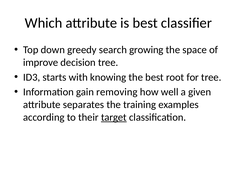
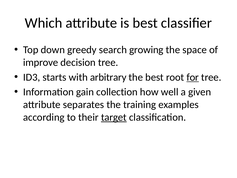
knowing: knowing -> arbitrary (108, 77)
for underline: none -> present (193, 77)
removing: removing -> collection (117, 92)
